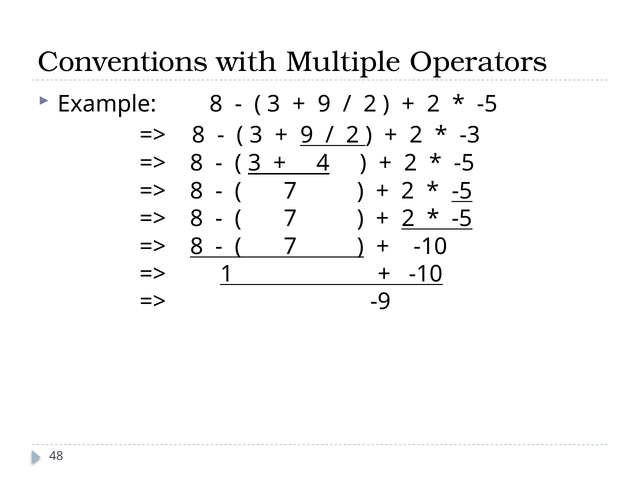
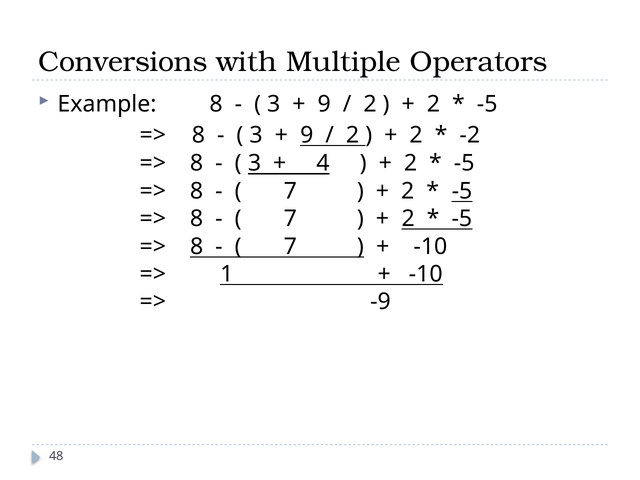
Conventions: Conventions -> Conversions (123, 62)
-3: -3 -> -2 (470, 135)
